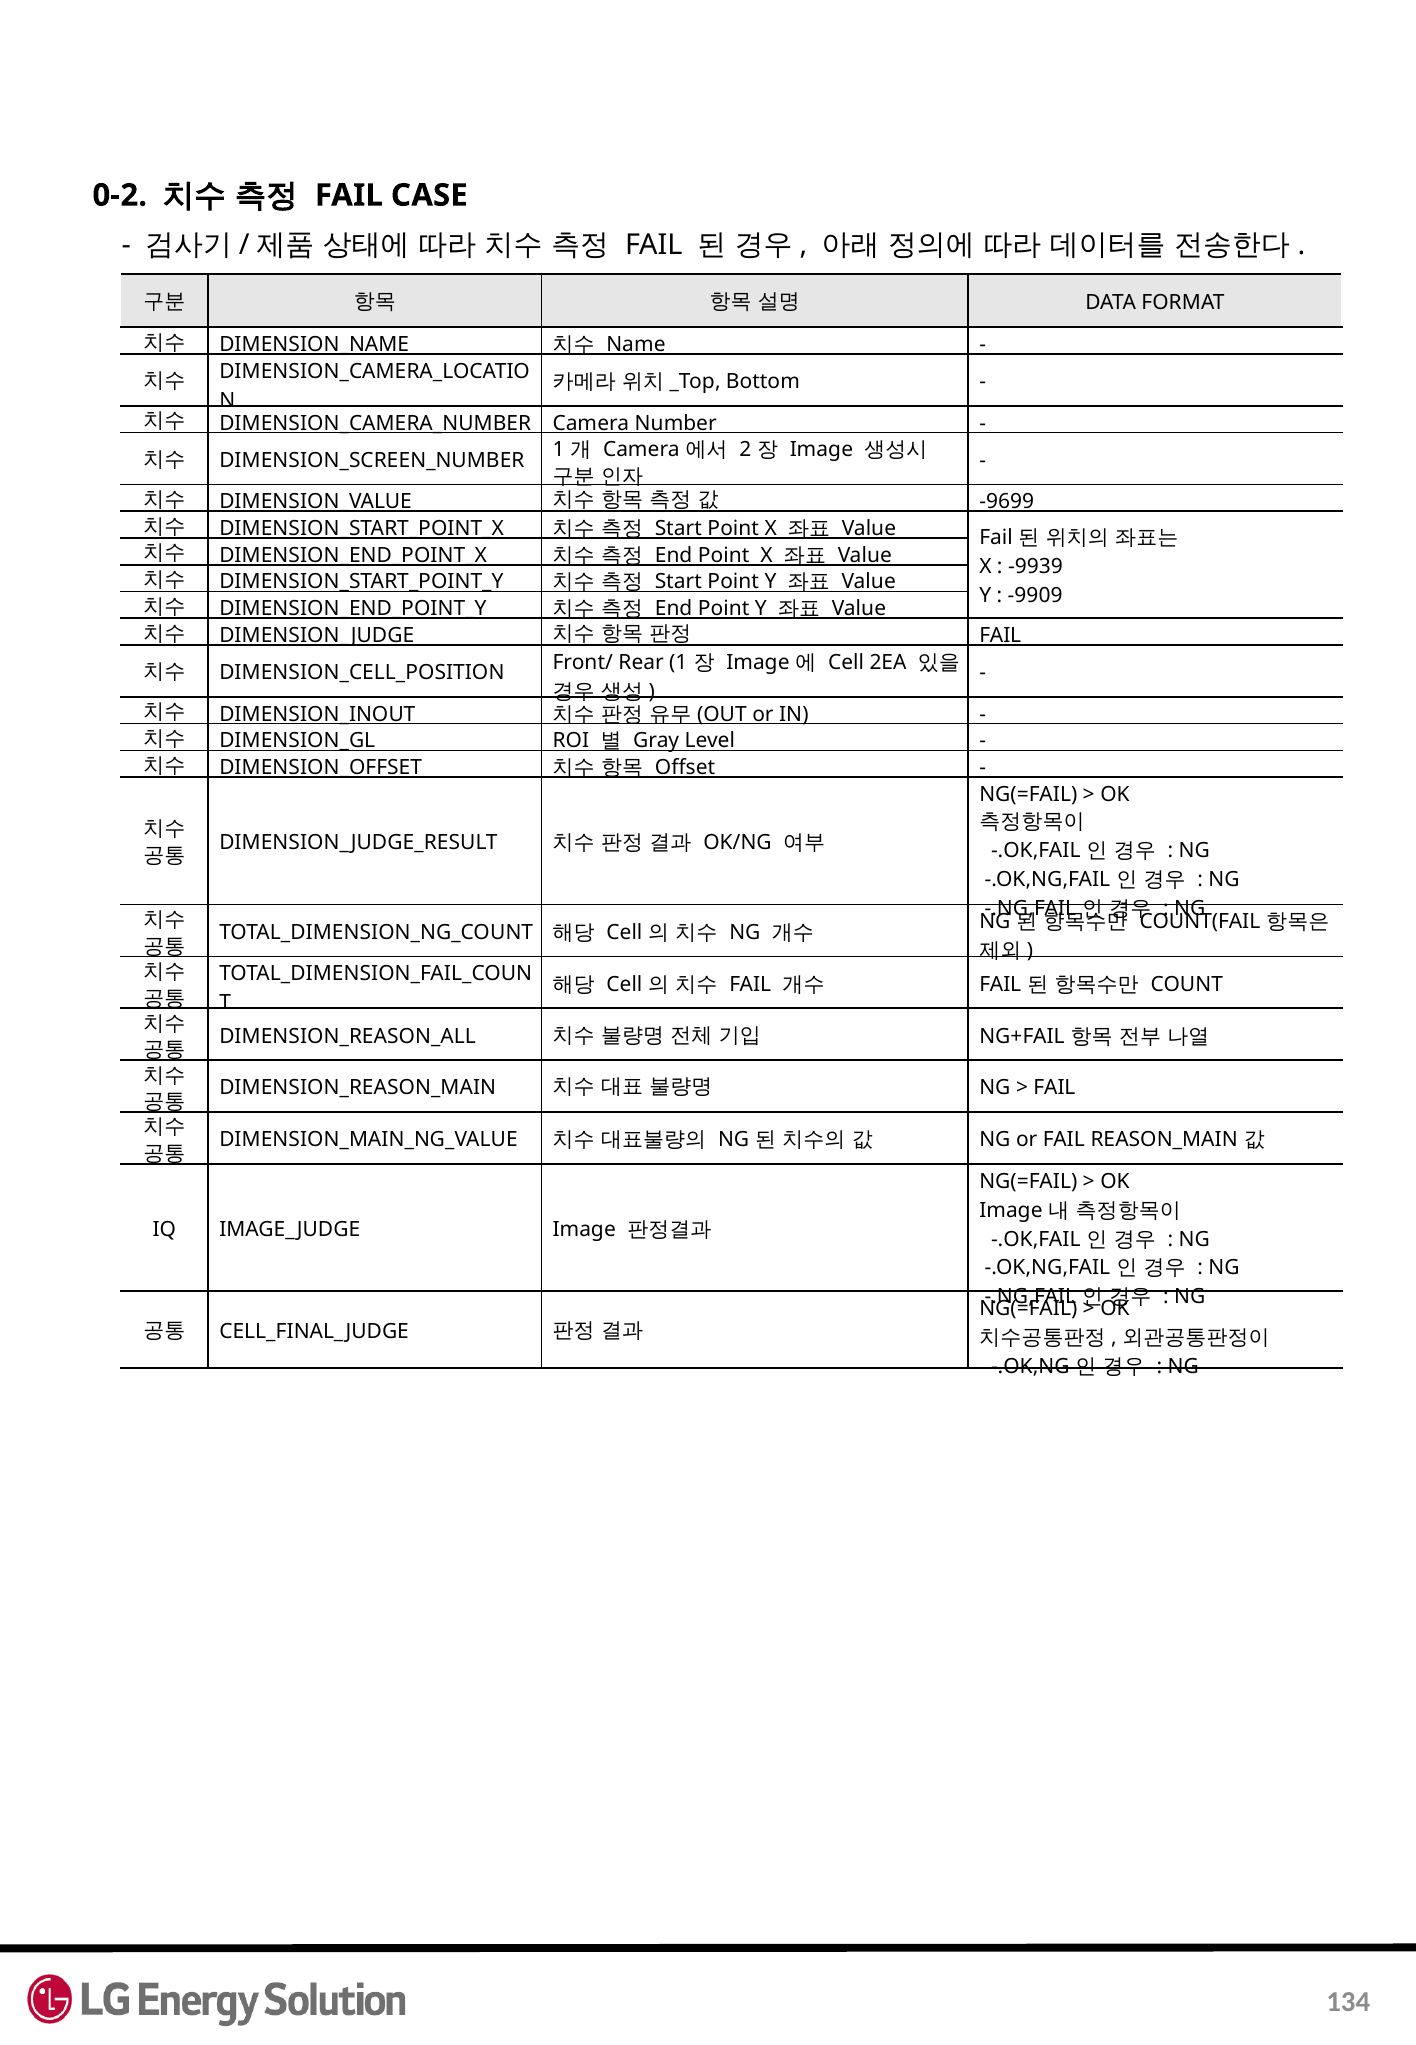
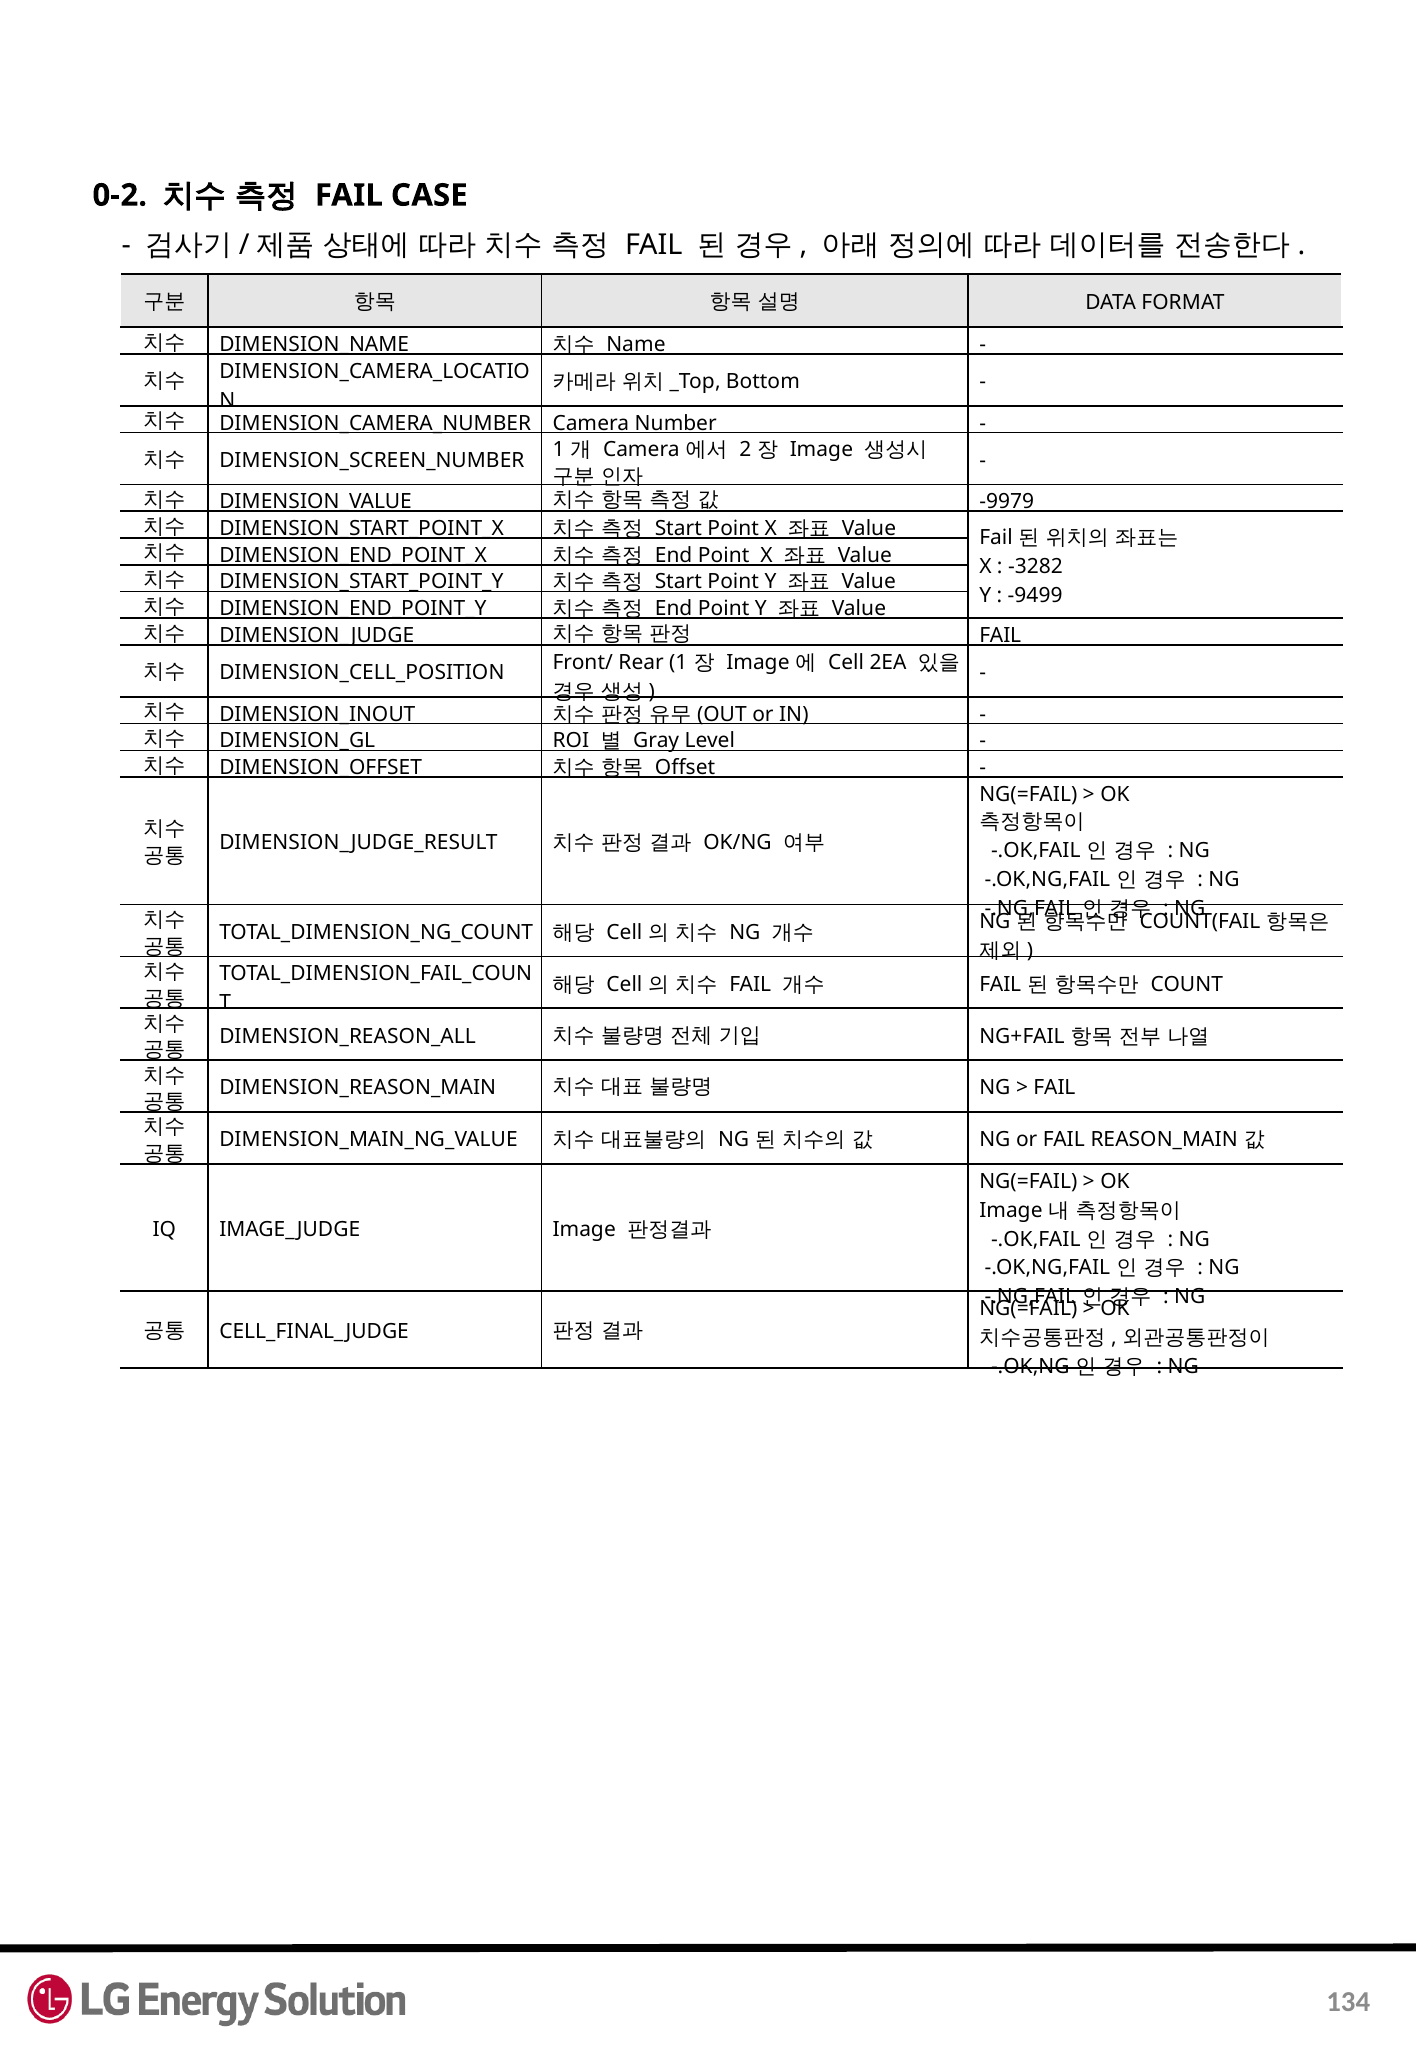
-9699: -9699 -> -9979 (1007, 502)
-9939: -9939 -> -3282 (1036, 567)
-9909: -9909 -> -9499 (1035, 596)
